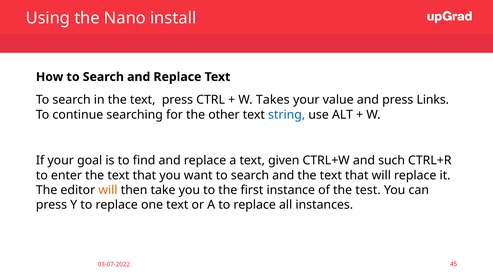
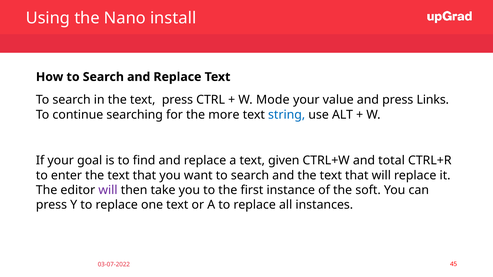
Takes: Takes -> Mode (273, 100)
other: other -> more (224, 115)
such: such -> total (392, 161)
will colour: orange -> purple (108, 190)
test: test -> soft (368, 190)
